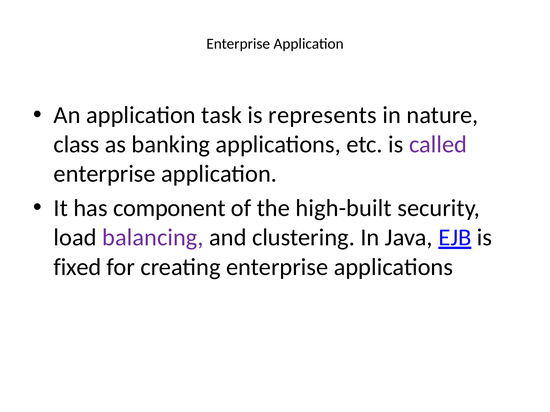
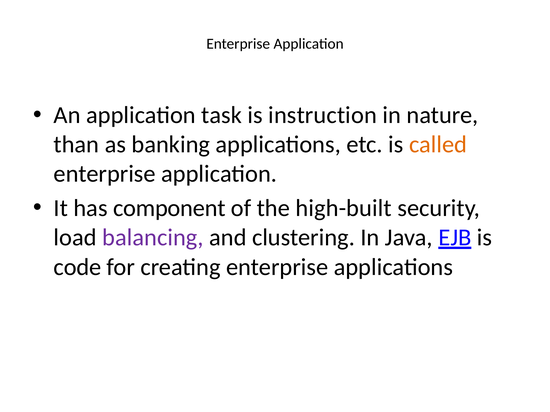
represents: represents -> instruction (323, 115)
class: class -> than (76, 145)
called colour: purple -> orange (438, 145)
fixed: fixed -> code (77, 268)
